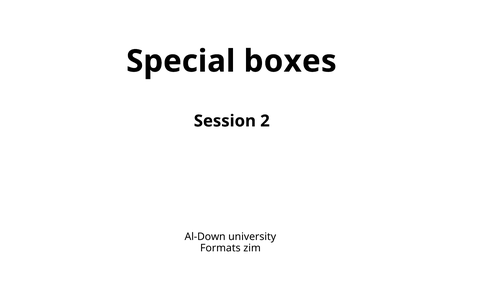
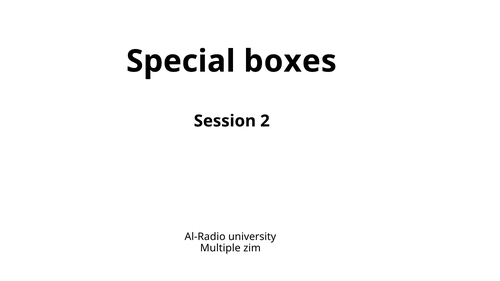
Al-Down: Al-Down -> Al-Radio (205, 237)
Formats: Formats -> Multiple (220, 248)
